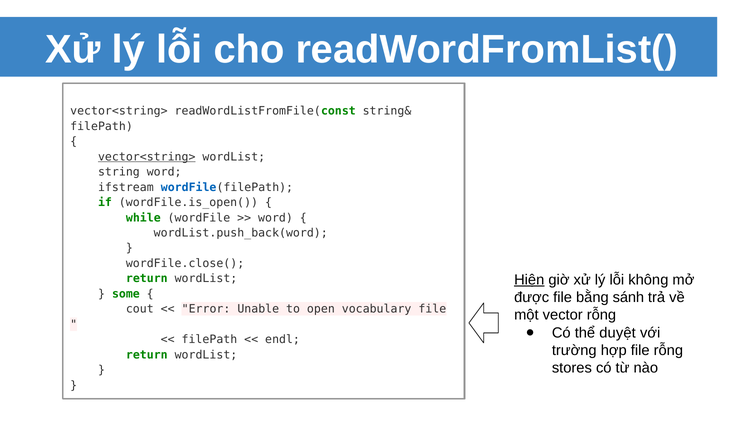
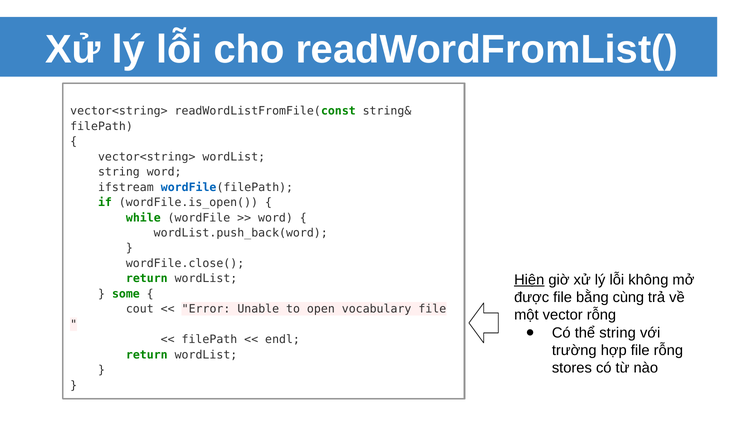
vector<string> underline: present -> none (147, 157)
sánh: sánh -> cùng (628, 297)
thể duyệt: duyệt -> string (618, 333)
